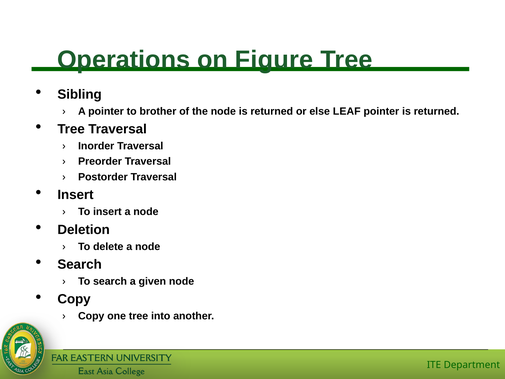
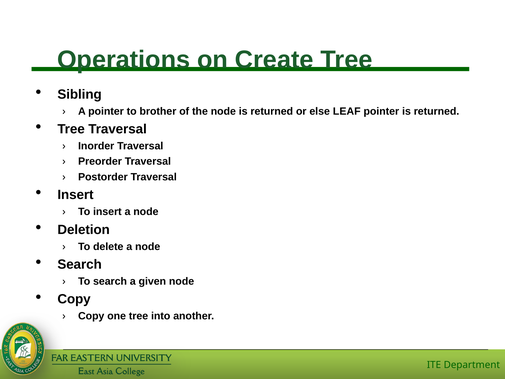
Figure: Figure -> Create (274, 60)
